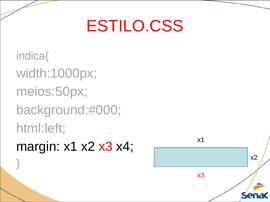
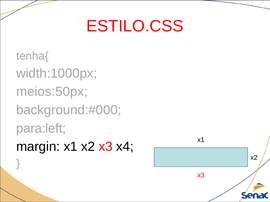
indica{: indica{ -> tenha{ (32, 56)
html:left: html:left -> para:left (41, 129)
